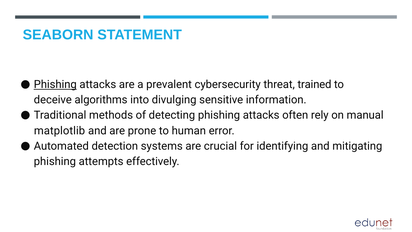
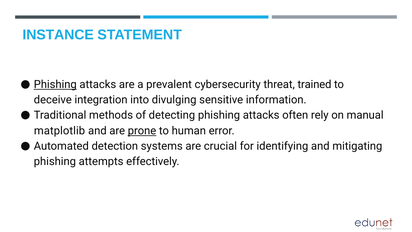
SEABORN: SEABORN -> INSTANCE (58, 35)
algorithms: algorithms -> integration (101, 100)
prone underline: none -> present (142, 131)
